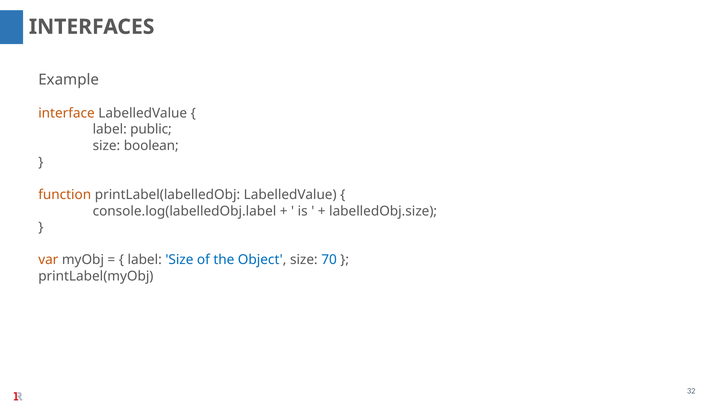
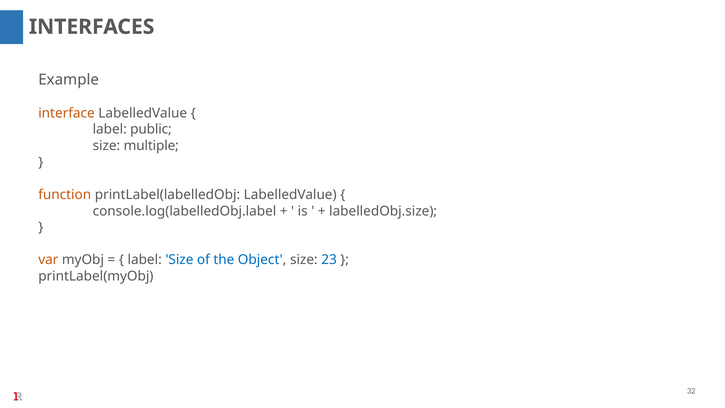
boolean: boolean -> multiple (151, 146)
70: 70 -> 23 (329, 260)
